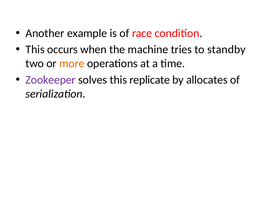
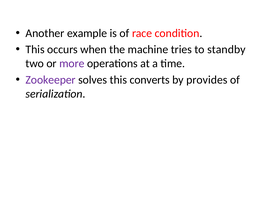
more colour: orange -> purple (72, 63)
replicate: replicate -> converts (150, 80)
allocates: allocates -> provides (207, 80)
